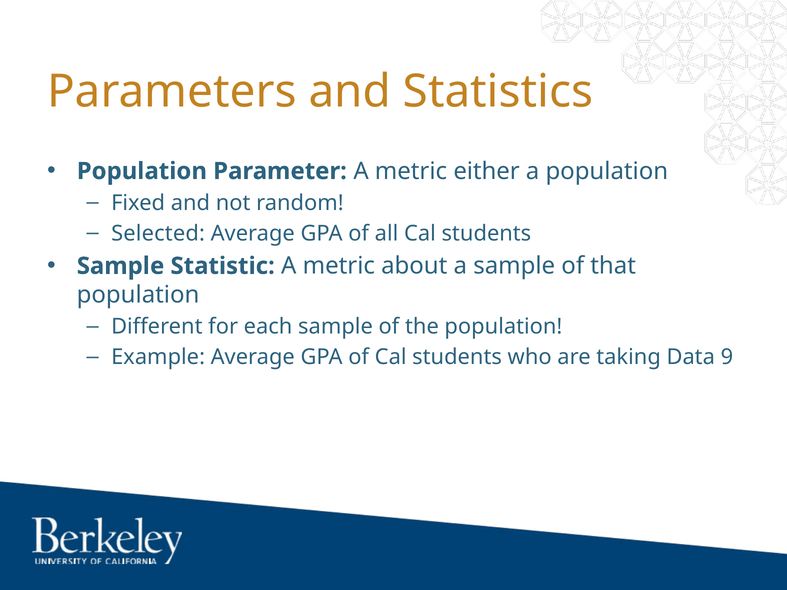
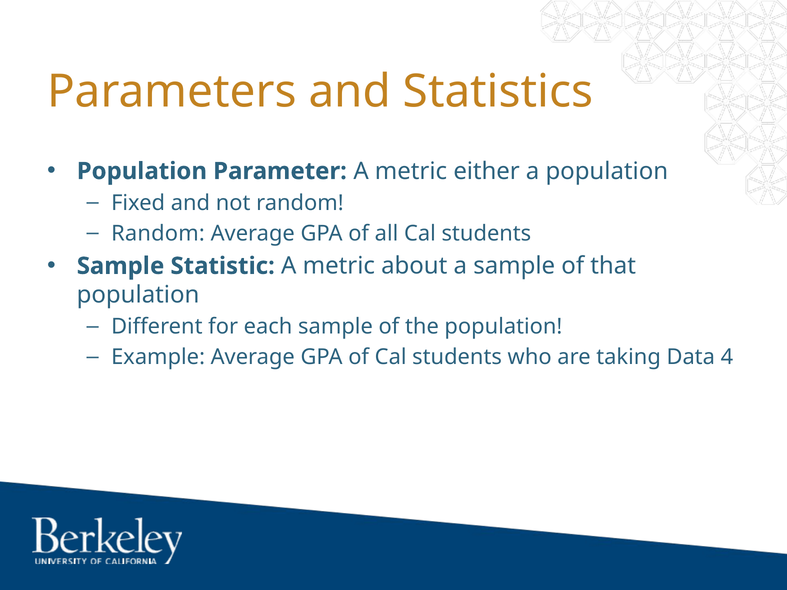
Selected: Selected -> Random (158, 234)
9: 9 -> 4 (727, 357)
